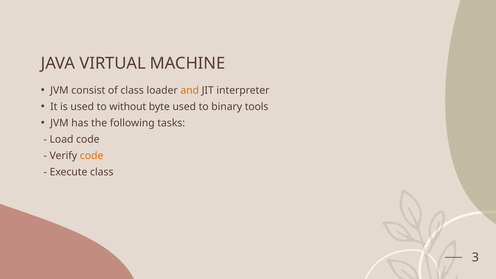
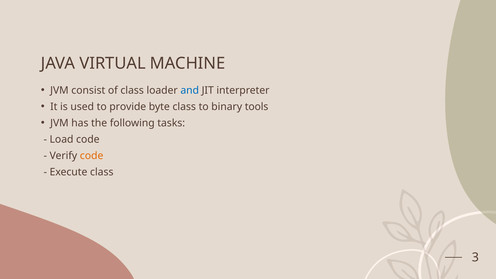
and colour: orange -> blue (190, 90)
without: without -> provide (128, 107)
byte used: used -> class (184, 107)
